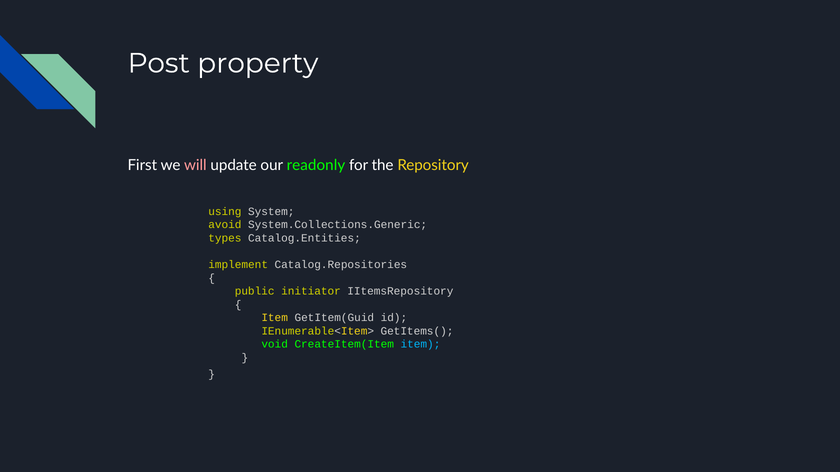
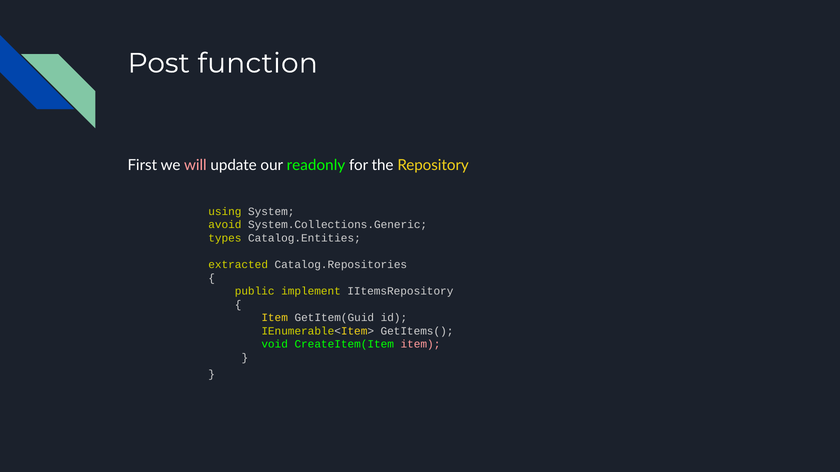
property: property -> function (258, 63)
implement: implement -> extracted (238, 265)
initiator: initiator -> implement (311, 291)
item colour: light blue -> pink (420, 345)
